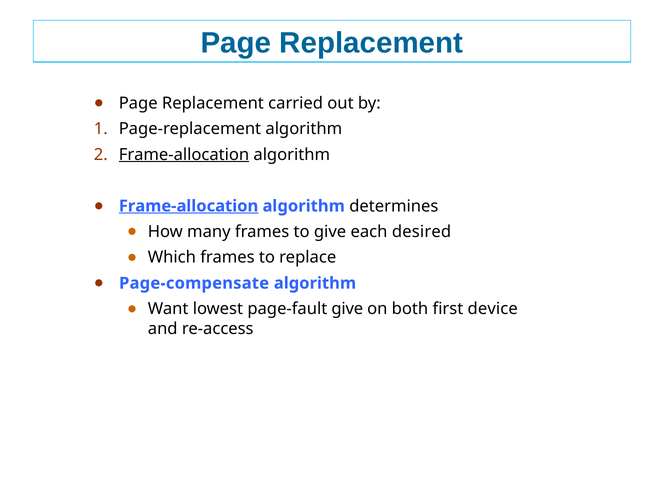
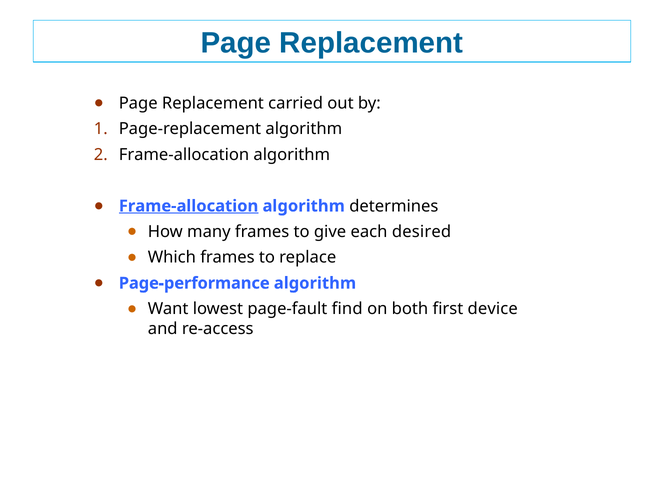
Frame-allocation underline: present -> none (184, 155)
Page-compensate: Page-compensate -> Page-performance (194, 283)
page-fault give: give -> find (347, 309)
